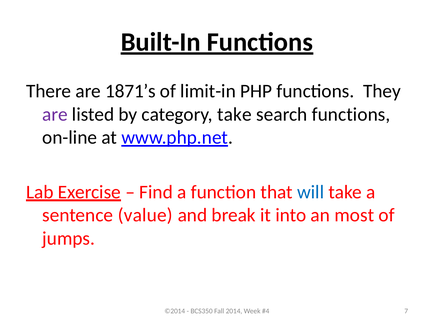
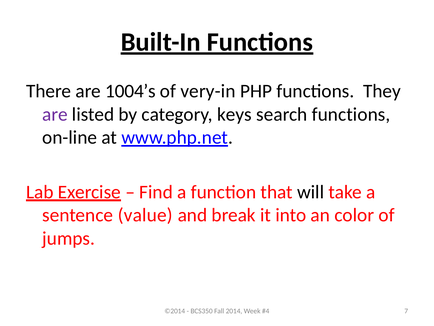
1871’s: 1871’s -> 1004’s (131, 91)
limit-in: limit-in -> very-in (208, 91)
category take: take -> keys (234, 114)
will colour: blue -> black (311, 192)
most: most -> color (354, 215)
